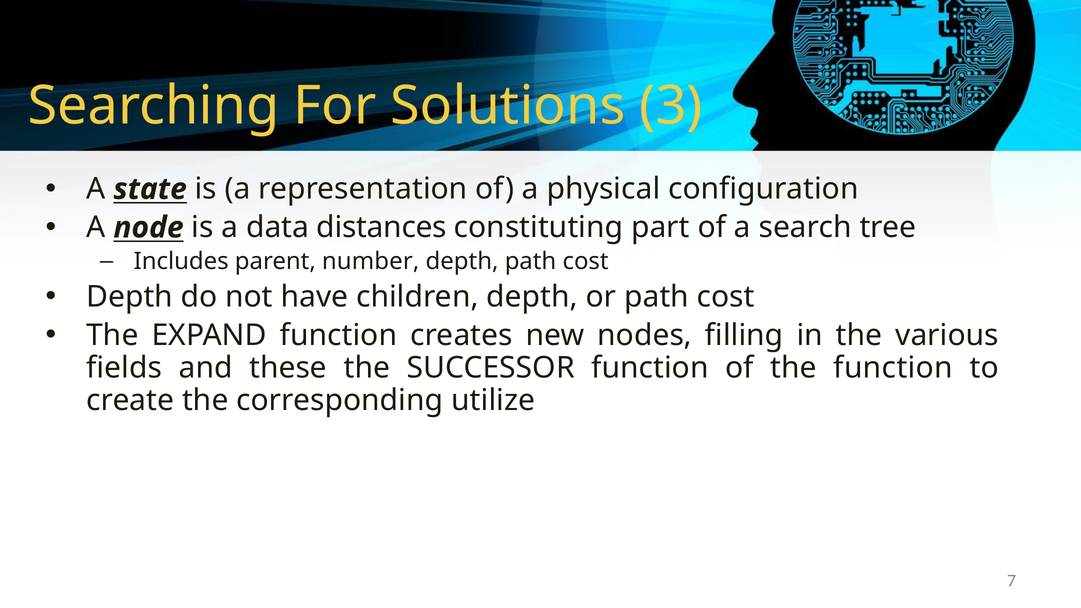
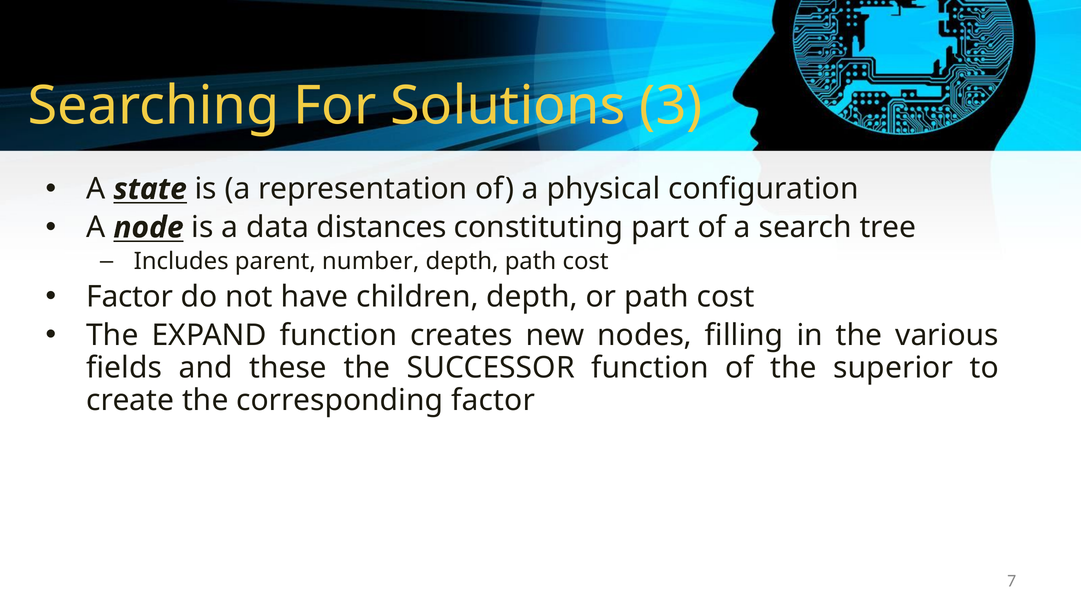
Depth: Depth -> Factor (130, 297)
the function: function -> superior (893, 368)
corresponding utilize: utilize -> factor (493, 400)
